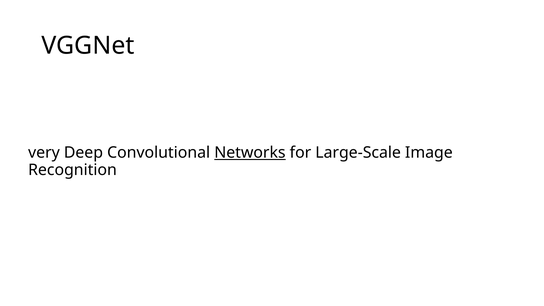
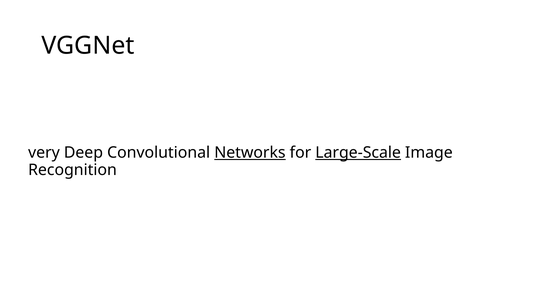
Large-Scale underline: none -> present (358, 153)
